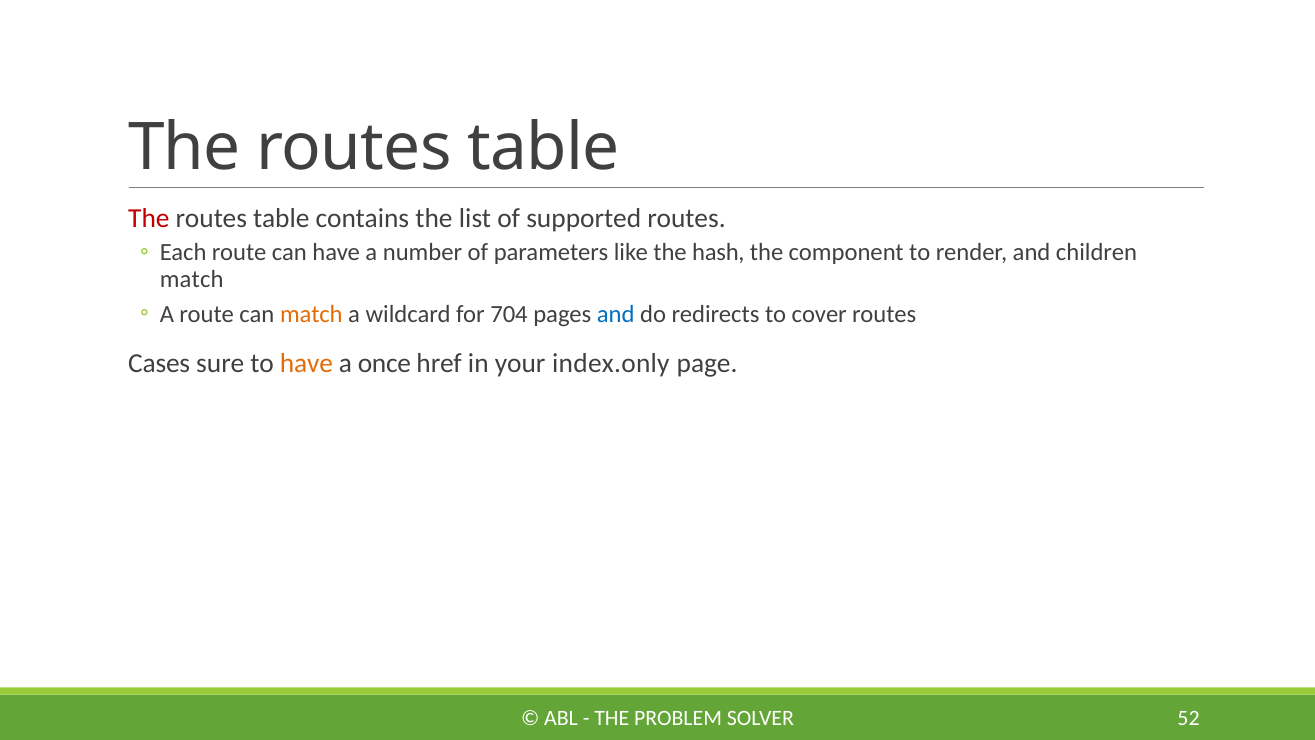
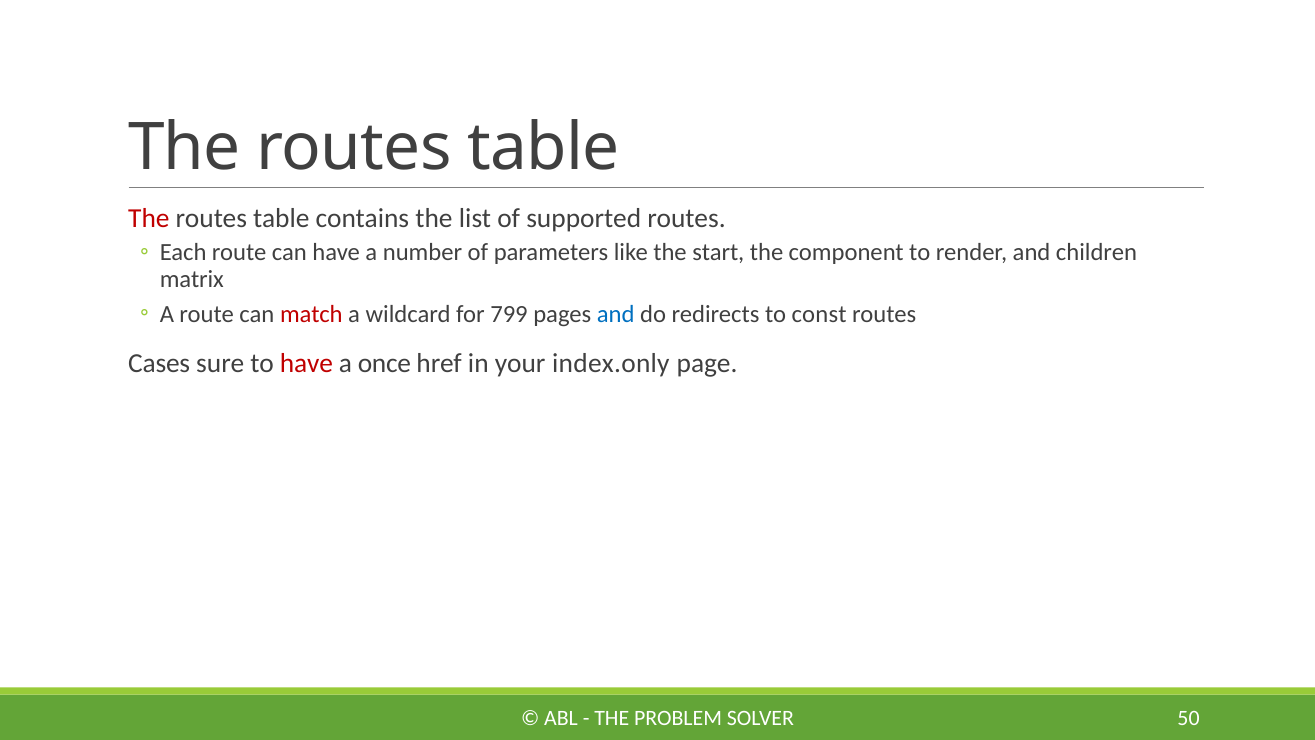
hash: hash -> start (718, 252)
match: match -> matrix (192, 279)
match colour: orange -> red (311, 314)
704: 704 -> 799 (509, 314)
cover: cover -> const (819, 314)
have colour: orange -> red (306, 364)
52: 52 -> 50 (1189, 718)
